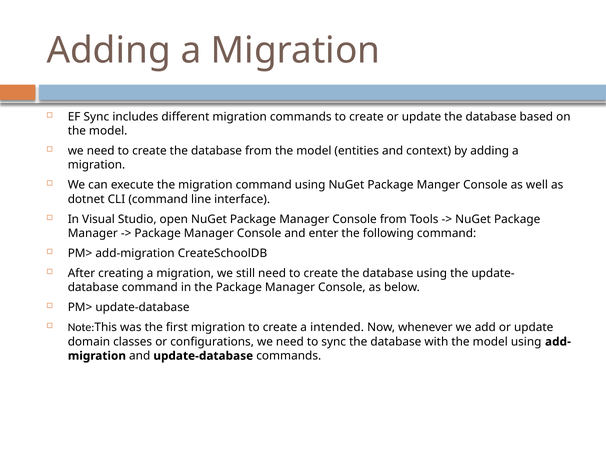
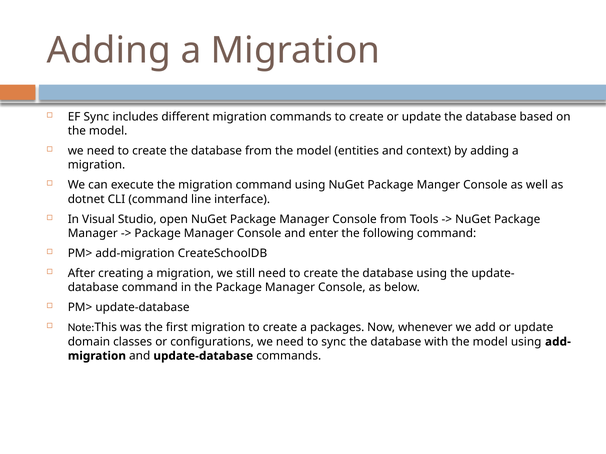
intended: intended -> packages (337, 328)
